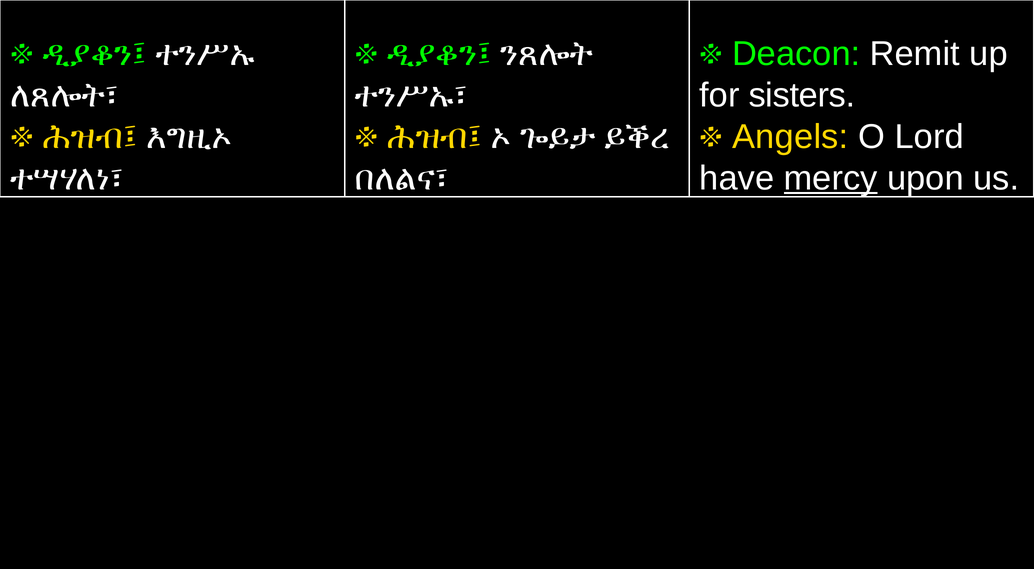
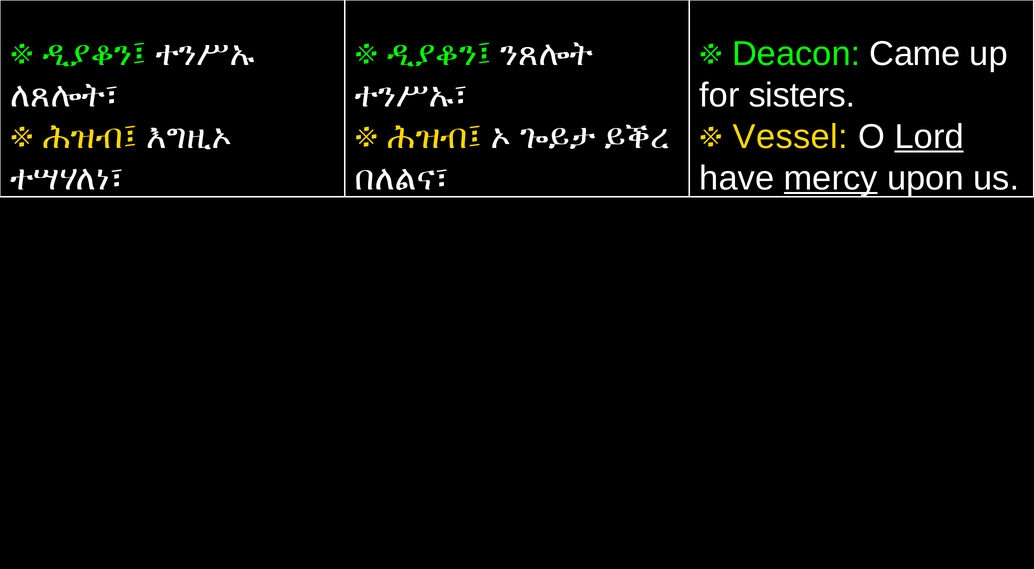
Remit: Remit -> Came (915, 54)
Angels: Angels -> Vessel (790, 137)
Lord underline: none -> present (929, 137)
